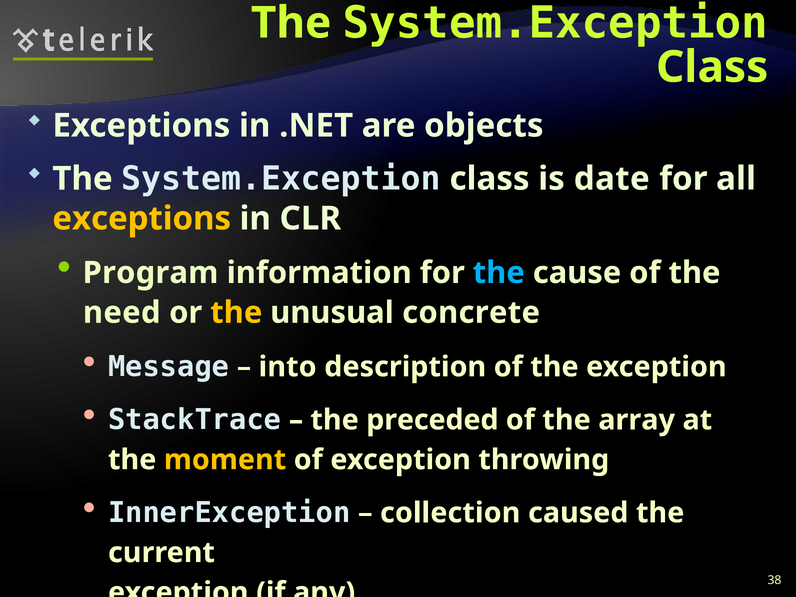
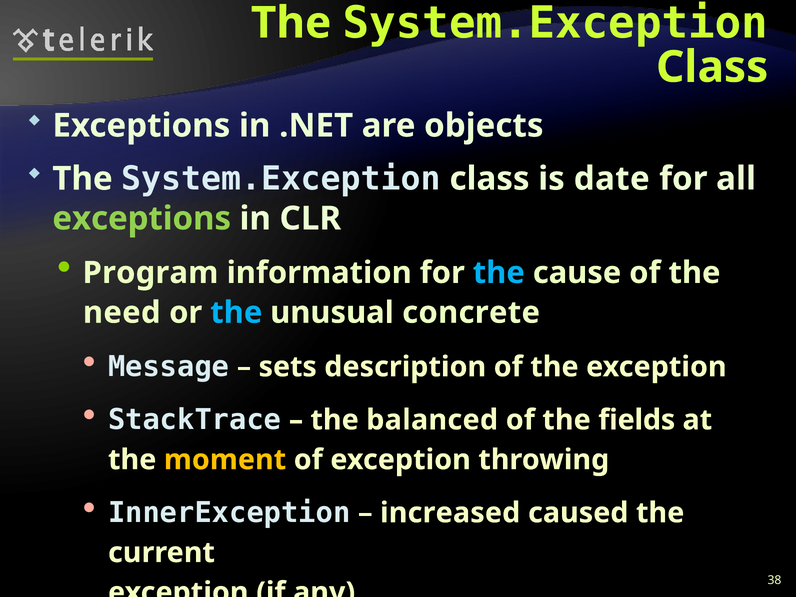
exceptions colour: yellow -> light green (142, 219)
the colour: yellow -> light blue (236, 313)
into: into -> sets (288, 367)
preceded: preceded -> balanced (432, 420)
array: array -> fields (637, 420)
collection: collection -> increased (450, 513)
